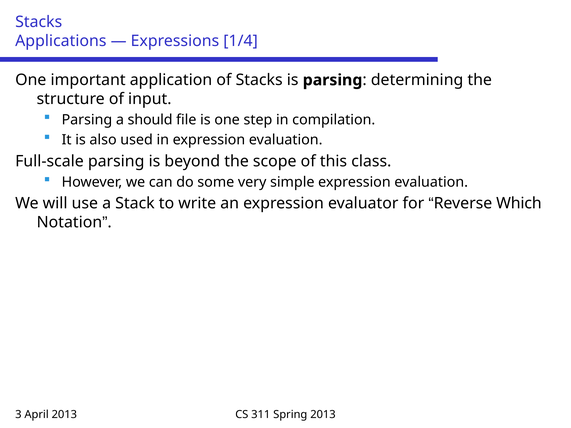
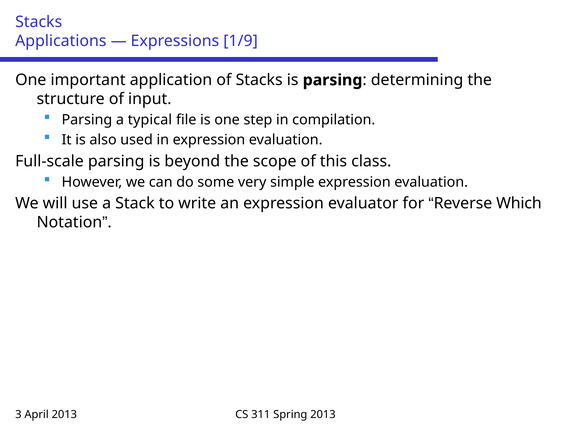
1/4: 1/4 -> 1/9 (241, 41)
should: should -> typical (150, 120)
